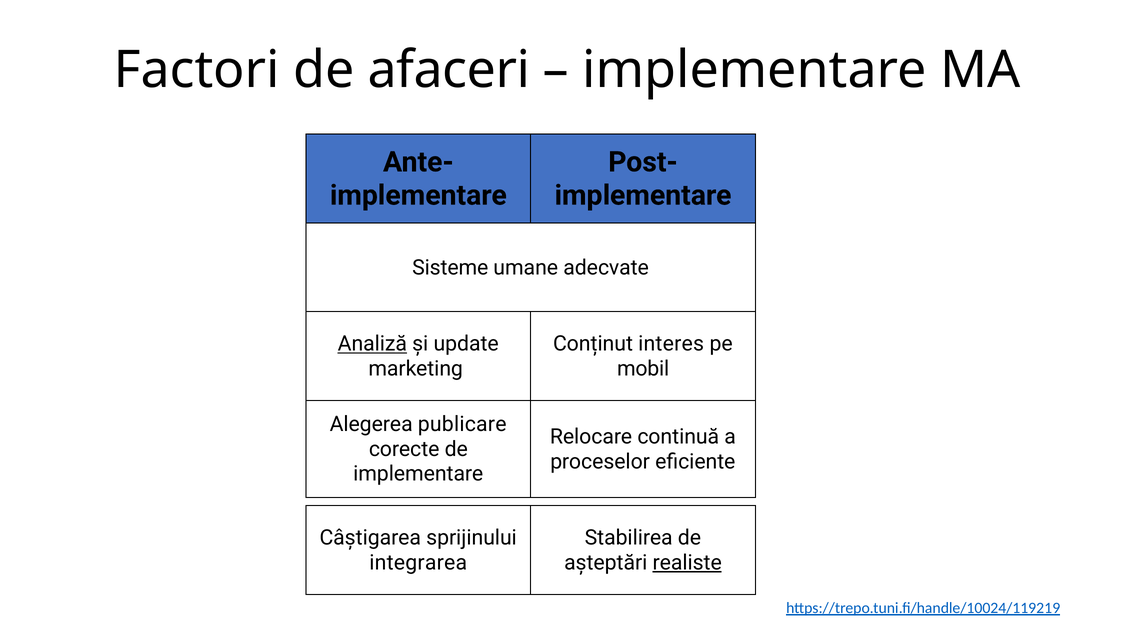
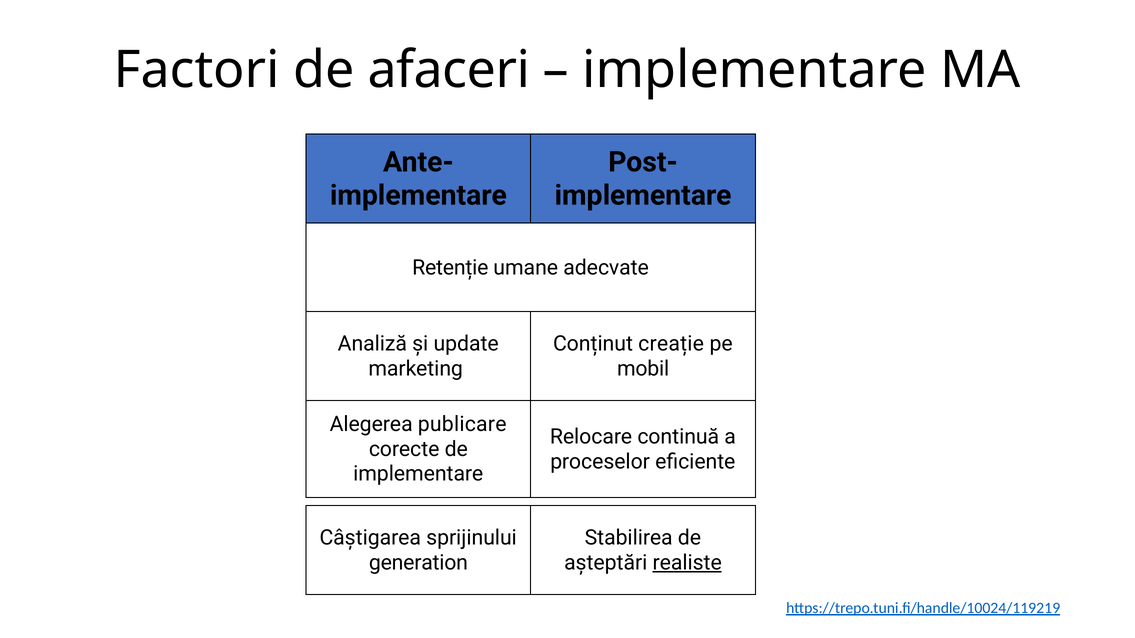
Sisteme: Sisteme -> Retenție (450, 268)
Analiză underline: present -> none (372, 344)
interes: interes -> creație (671, 344)
integrarea: integrarea -> generation (418, 563)
